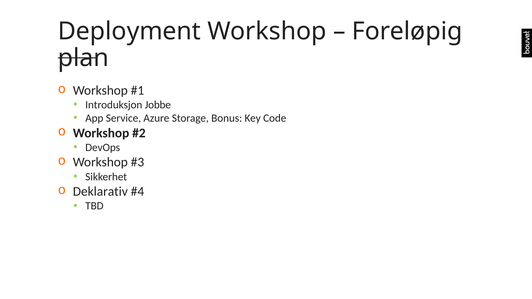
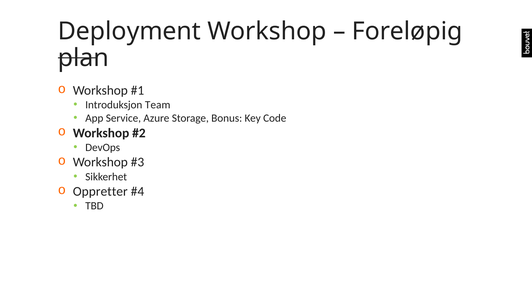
Jobbe: Jobbe -> Team (158, 105)
Deklarativ: Deklarativ -> Oppretter (100, 192)
